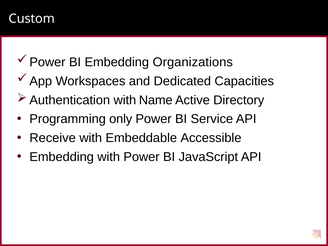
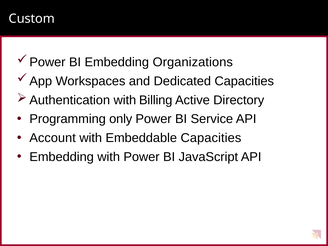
Name: Name -> Billing (156, 100)
Receive: Receive -> Account (53, 138)
Embeddable Accessible: Accessible -> Capacities (211, 138)
